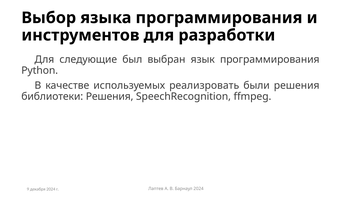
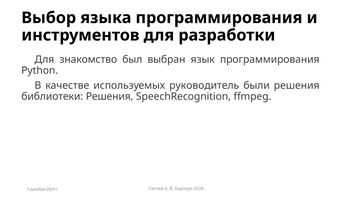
следующие: следующие -> знакомство (88, 60)
реализровать: реализровать -> руководитель (204, 85)
